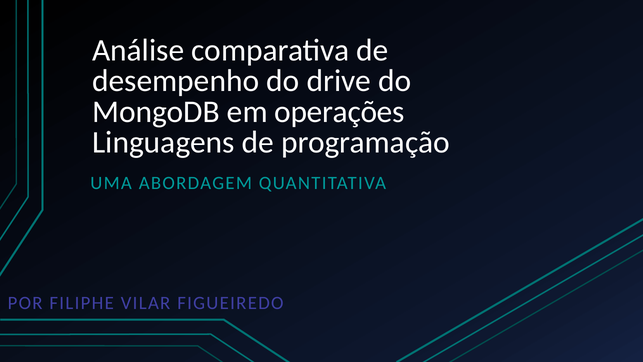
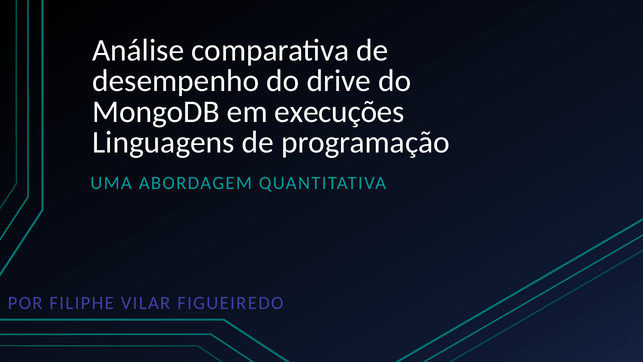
operações: operações -> execuções (339, 112)
